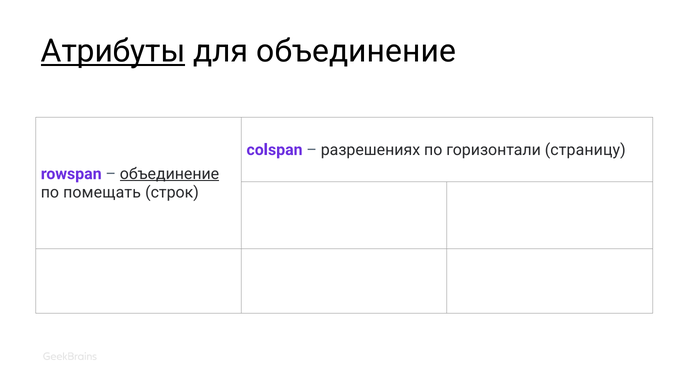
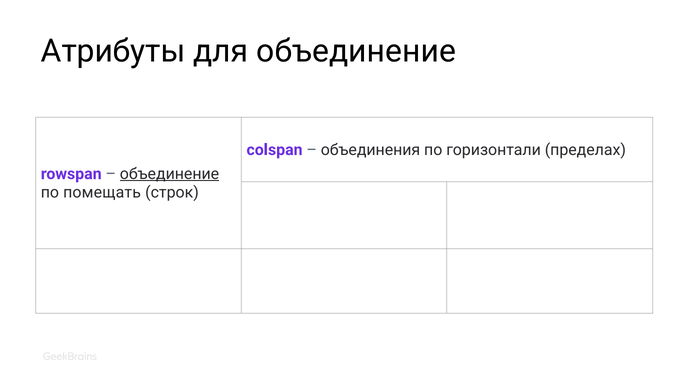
Атрибуты underline: present -> none (113, 51)
разрешениях: разрешениях -> объединения (371, 150)
страницу: страницу -> пределах (585, 150)
